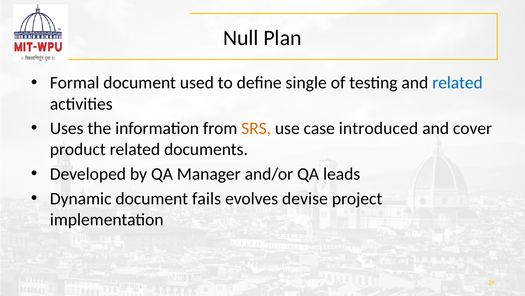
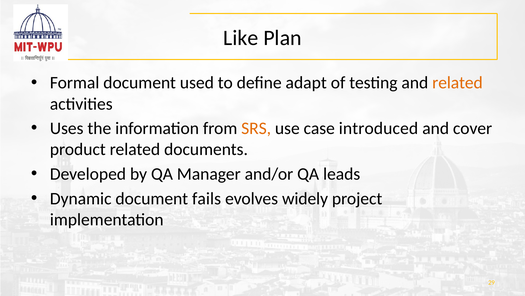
Null: Null -> Like (241, 38)
single: single -> adapt (306, 83)
related colour: blue -> orange (457, 83)
devise: devise -> widely (305, 198)
